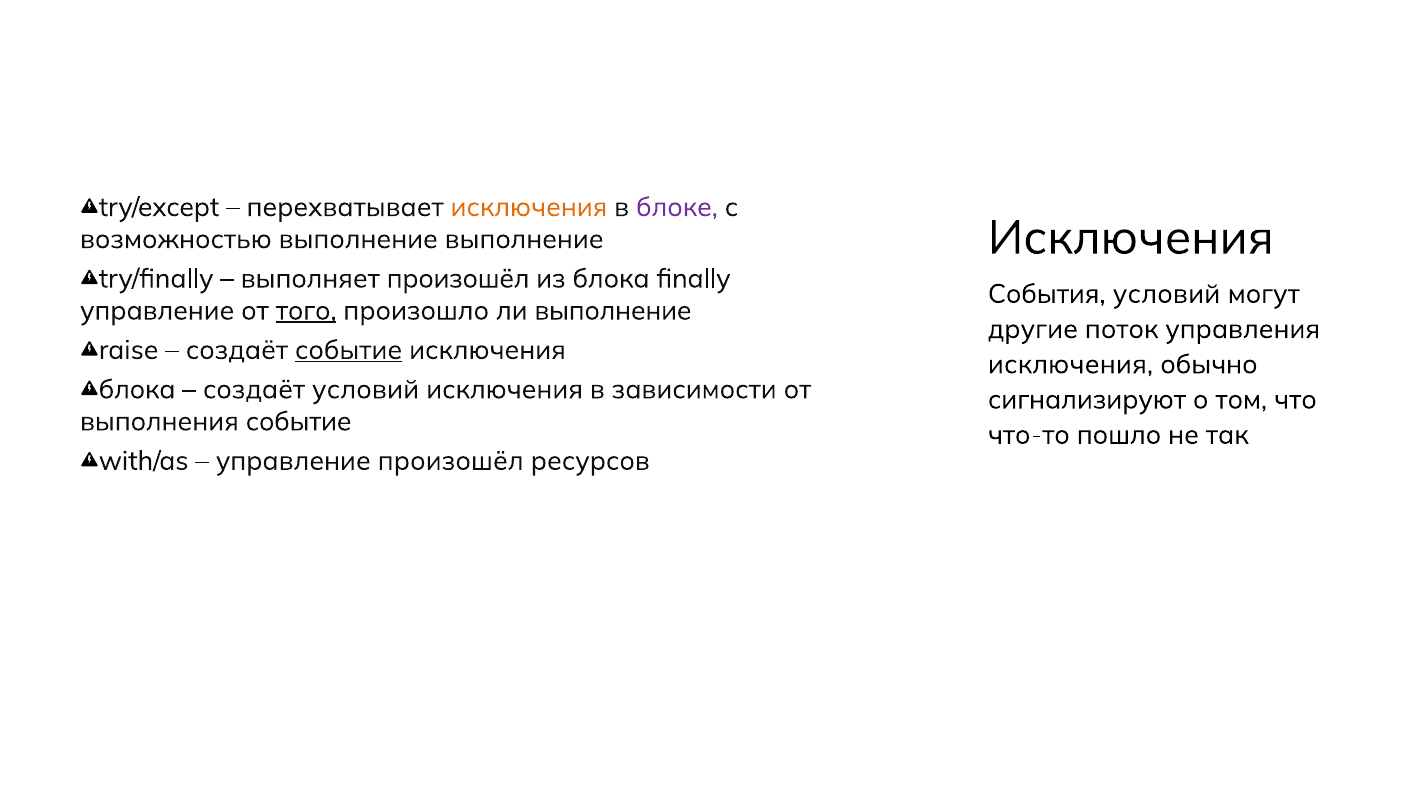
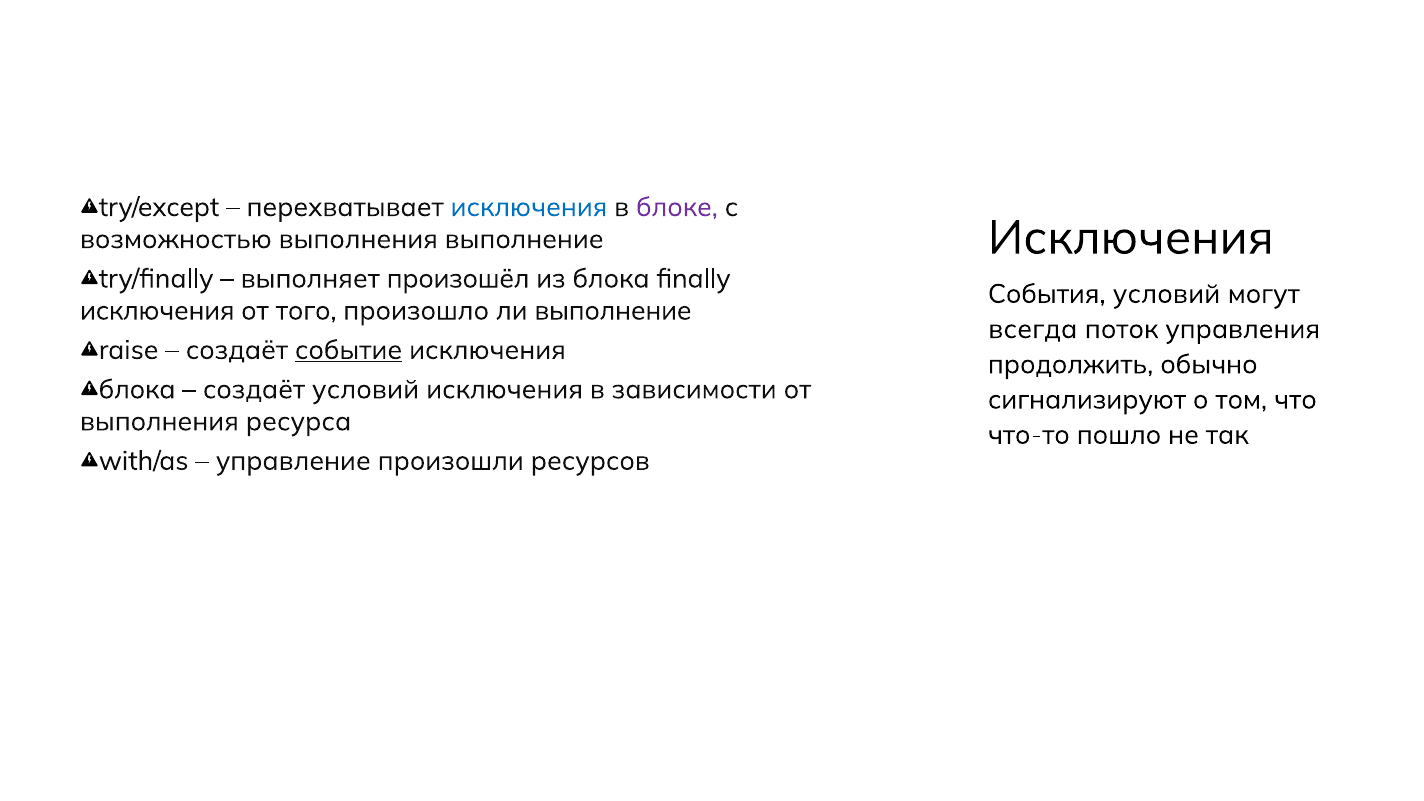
исключения colour: orange -> blue (529, 207)
возможностью выполнение: выполнение -> выполнения (358, 239)
управление: управление -> исключения (157, 311)
того underline: present -> none (306, 311)
другие: другие -> всегда (1033, 329)
исключения: исключения -> продолжить (1071, 364)
выполнения событие: событие -> ресурса (298, 422)
управление произошёл: произошёл -> произошли (451, 461)
